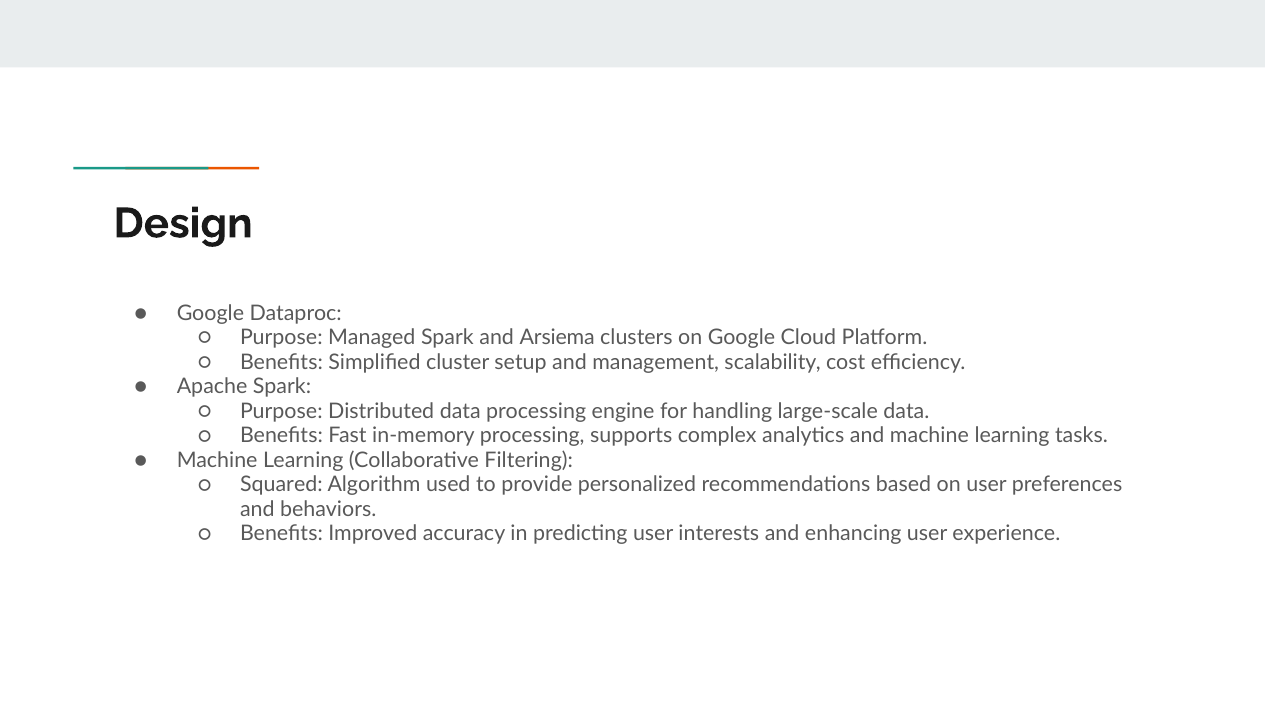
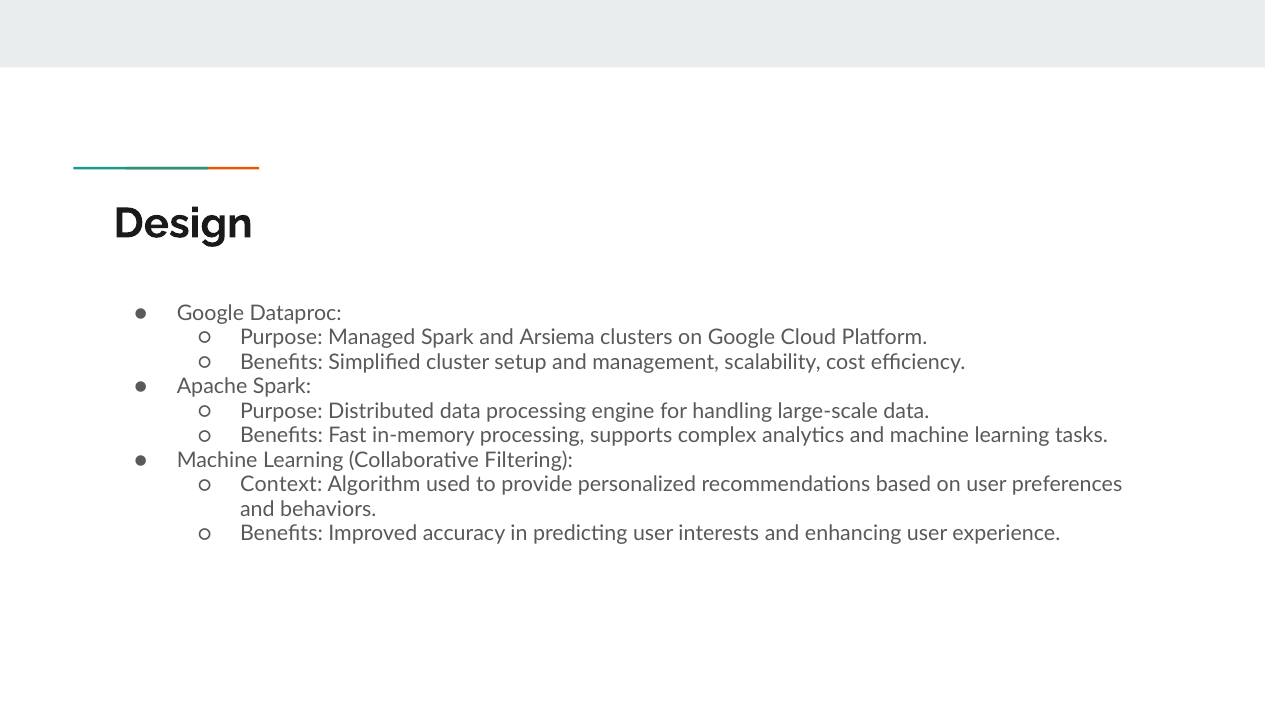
Squared: Squared -> Context (281, 484)
